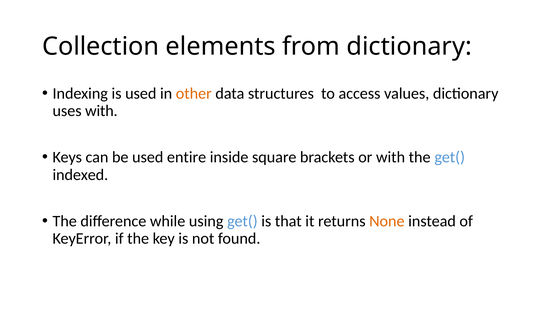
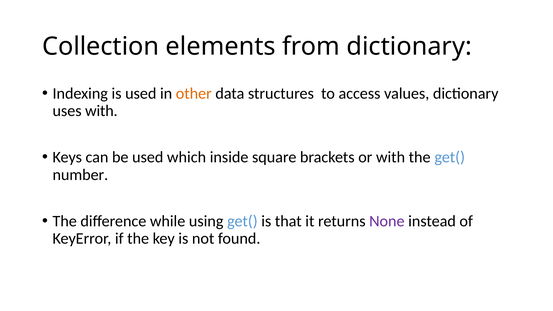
entire: entire -> which (187, 157)
indexed: indexed -> number (80, 175)
None colour: orange -> purple (387, 221)
